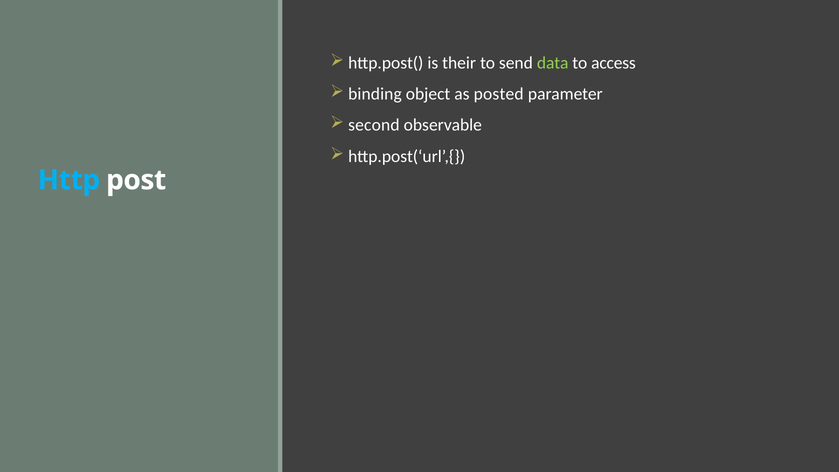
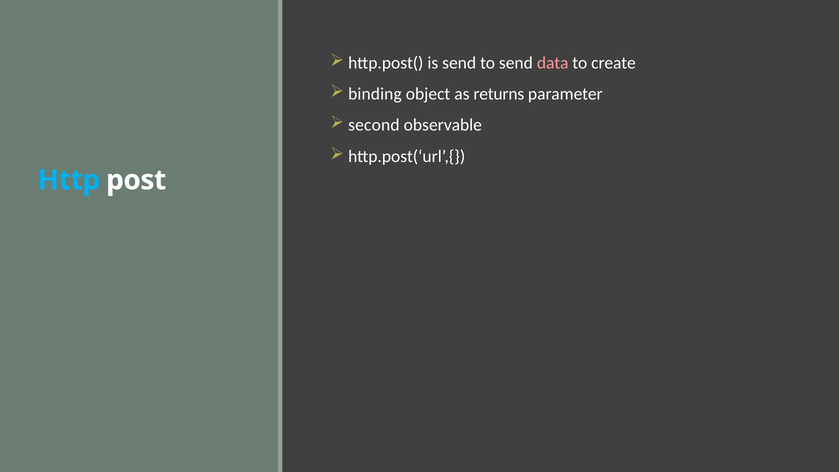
is their: their -> send (459, 63)
data colour: light green -> pink (553, 63)
access: access -> create (613, 63)
posted: posted -> returns (499, 94)
